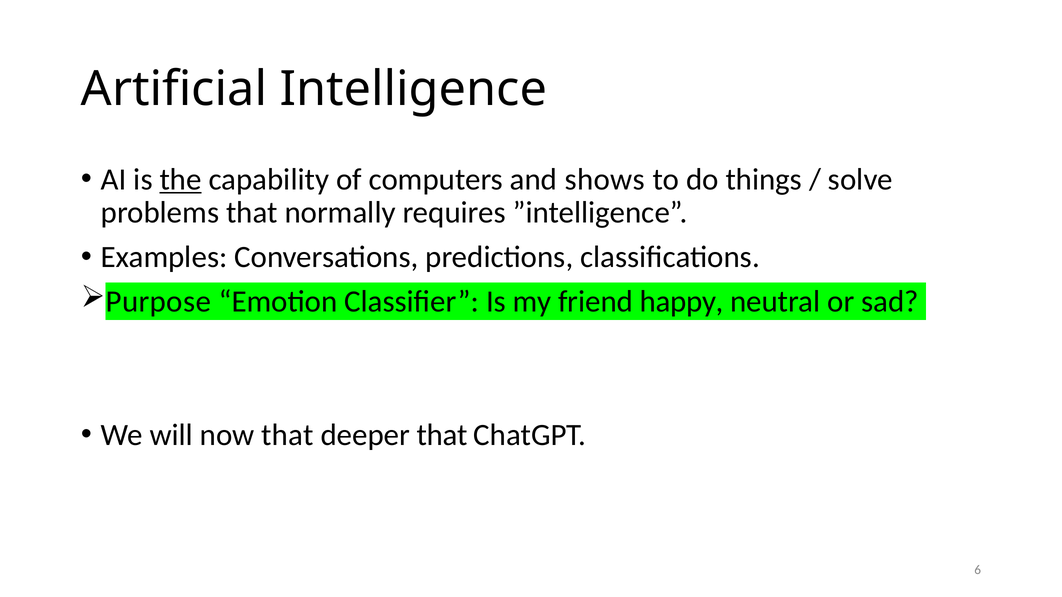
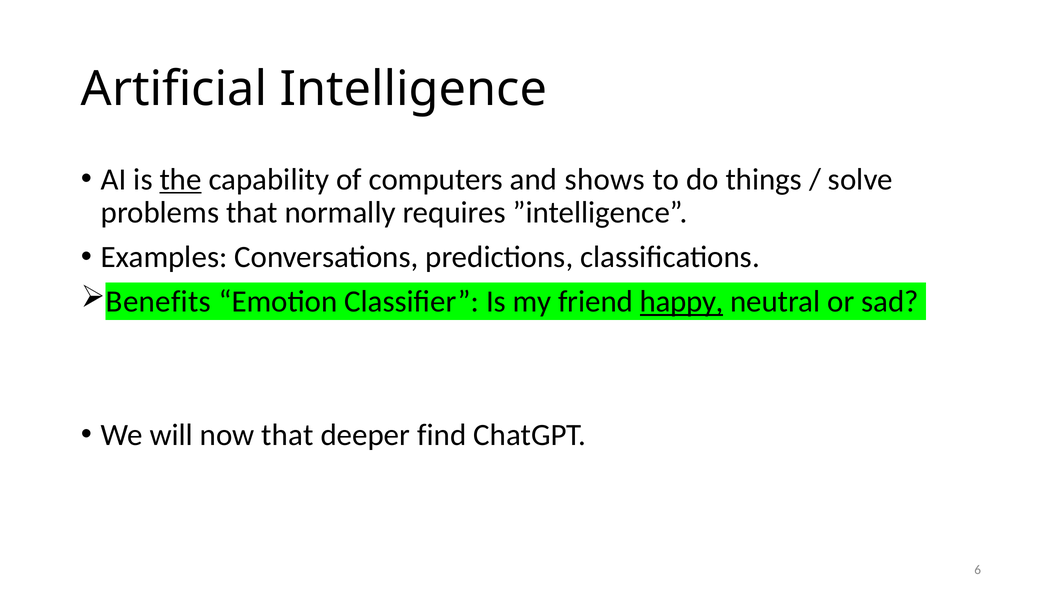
Purpose: Purpose -> Benefits (158, 302)
happy underline: none -> present (682, 302)
deeper that: that -> find (442, 435)
